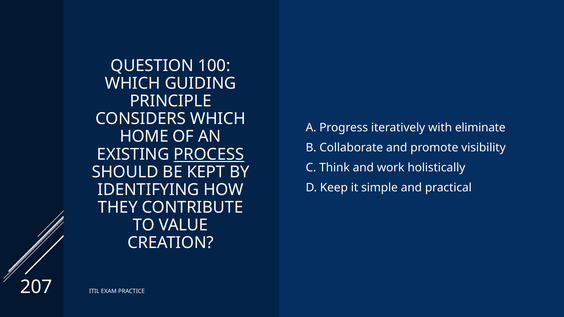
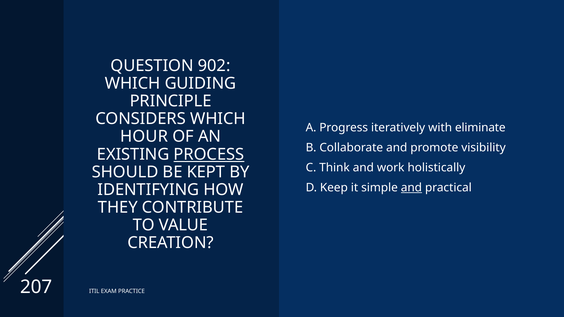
100: 100 -> 902 (214, 66)
HOME: HOME -> HOUR (144, 137)
and underline: none -> present (411, 188)
